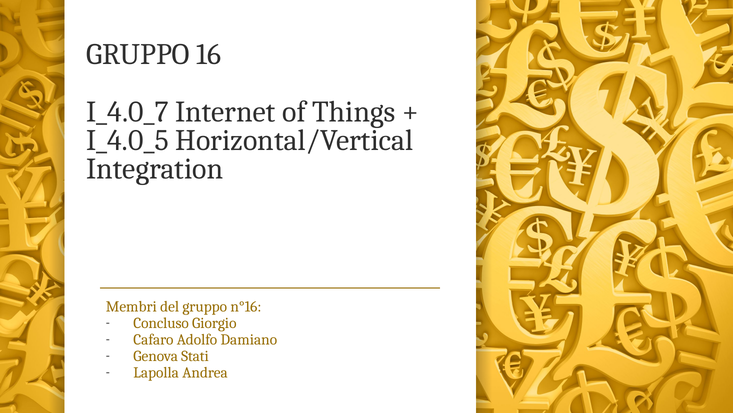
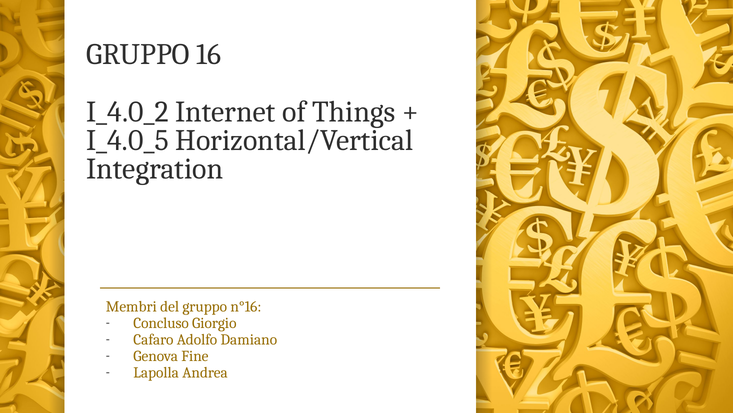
I_4.0_7: I_4.0_7 -> I_4.0_2 (127, 112)
Stati: Stati -> Fine (195, 356)
